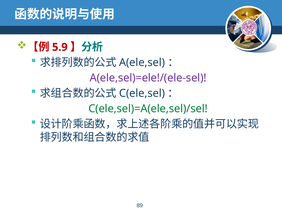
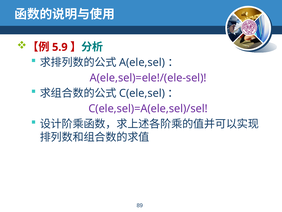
C(ele,sel)=A(ele,sel)/sel colour: green -> purple (148, 109)
